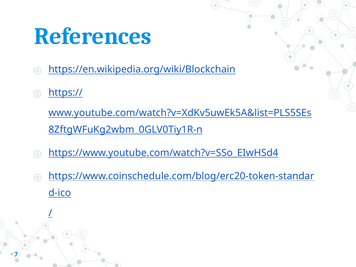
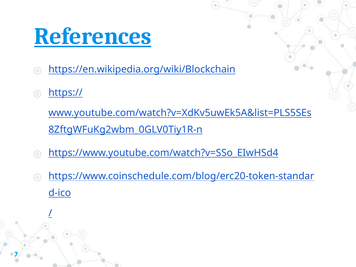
References underline: none -> present (93, 36)
